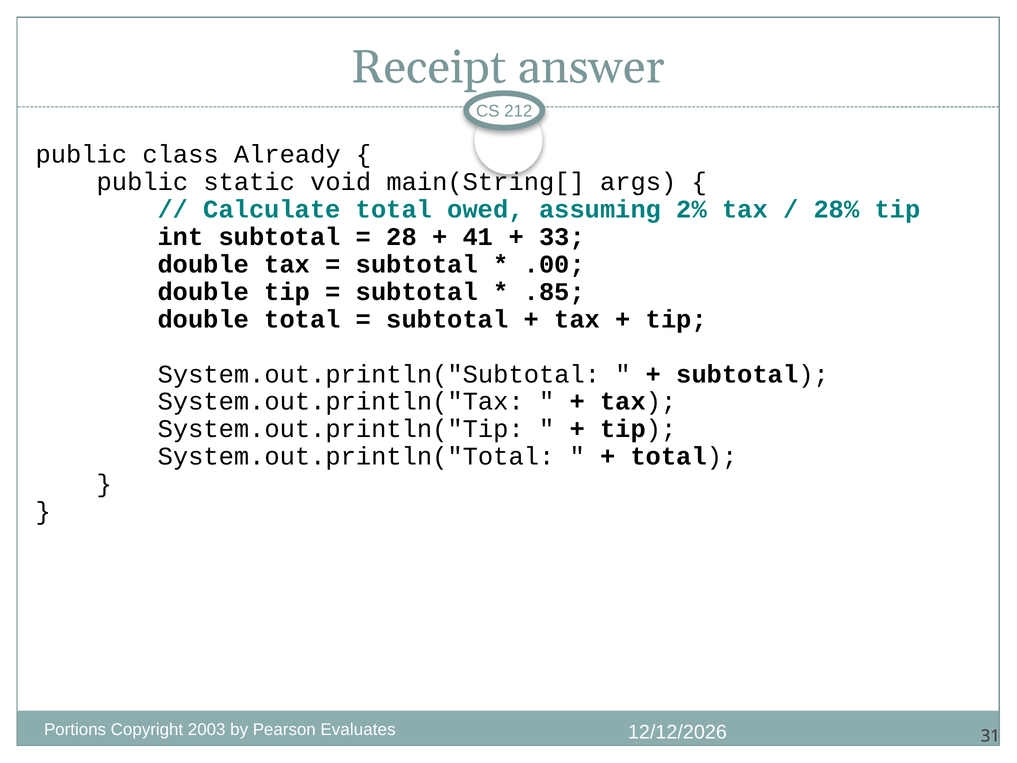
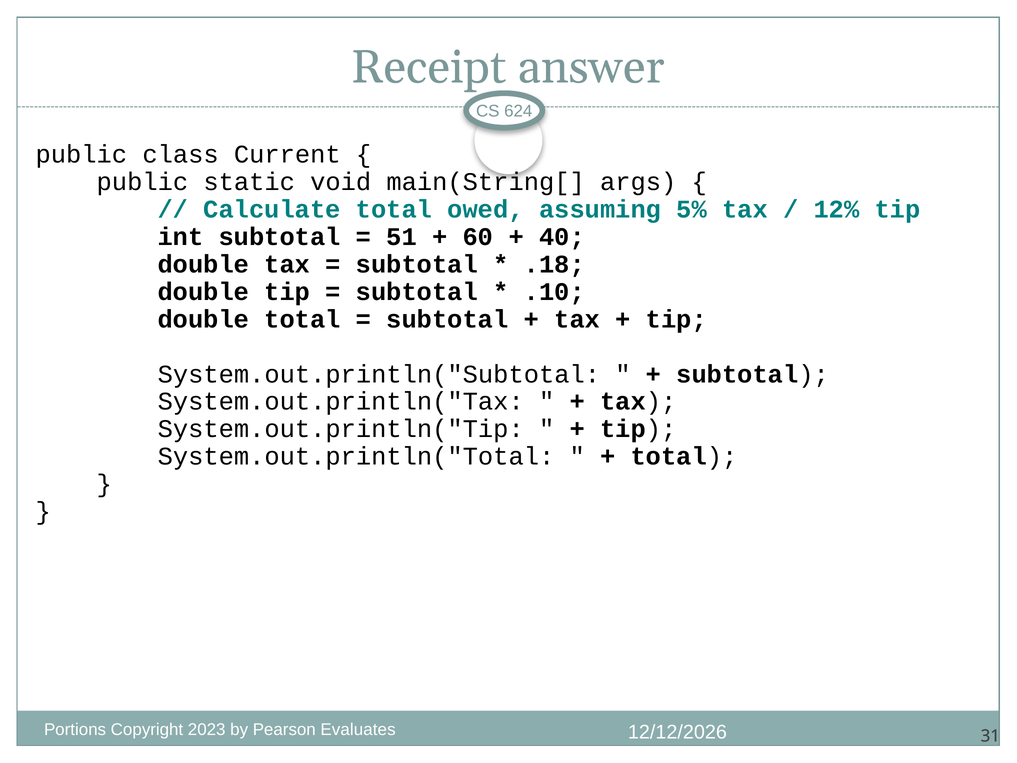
212: 212 -> 624 (518, 111)
Already: Already -> Current (287, 154)
2%: 2% -> 5% (692, 209)
28%: 28% -> 12% (836, 209)
28: 28 -> 51 (402, 237)
41: 41 -> 60 (478, 237)
33: 33 -> 40 (562, 237)
.00: .00 -> .18 (554, 264)
.85: .85 -> .10 (554, 292)
2003: 2003 -> 2023 (207, 729)
